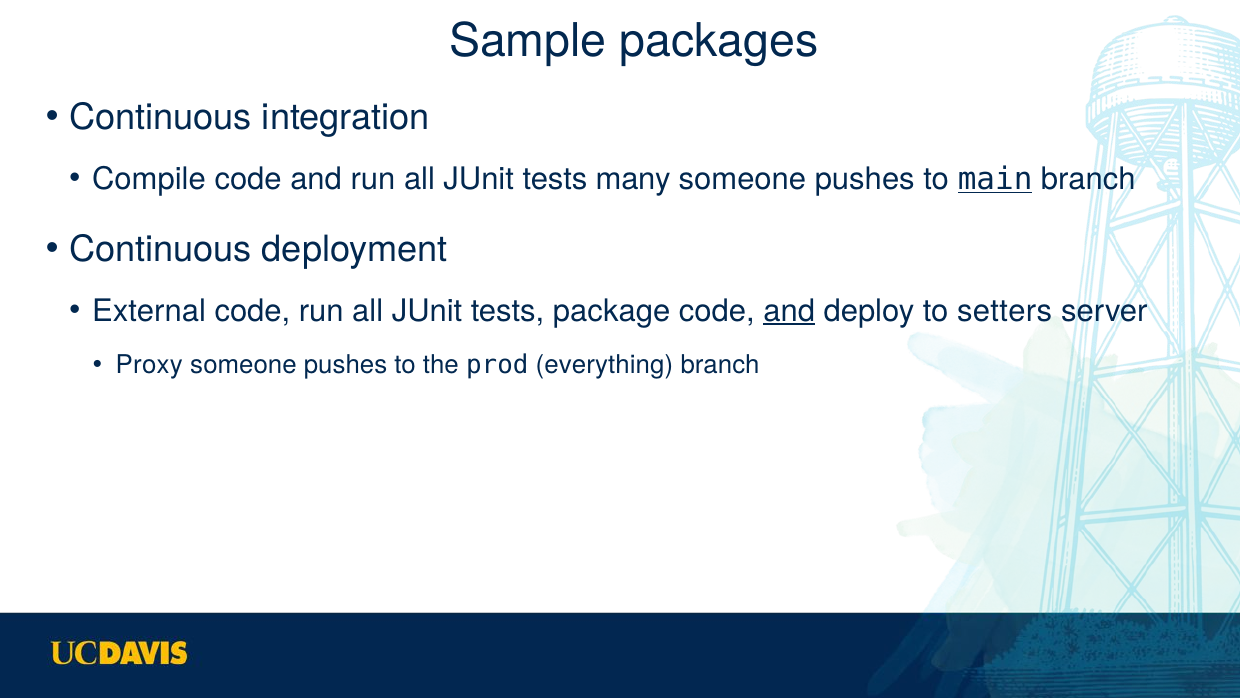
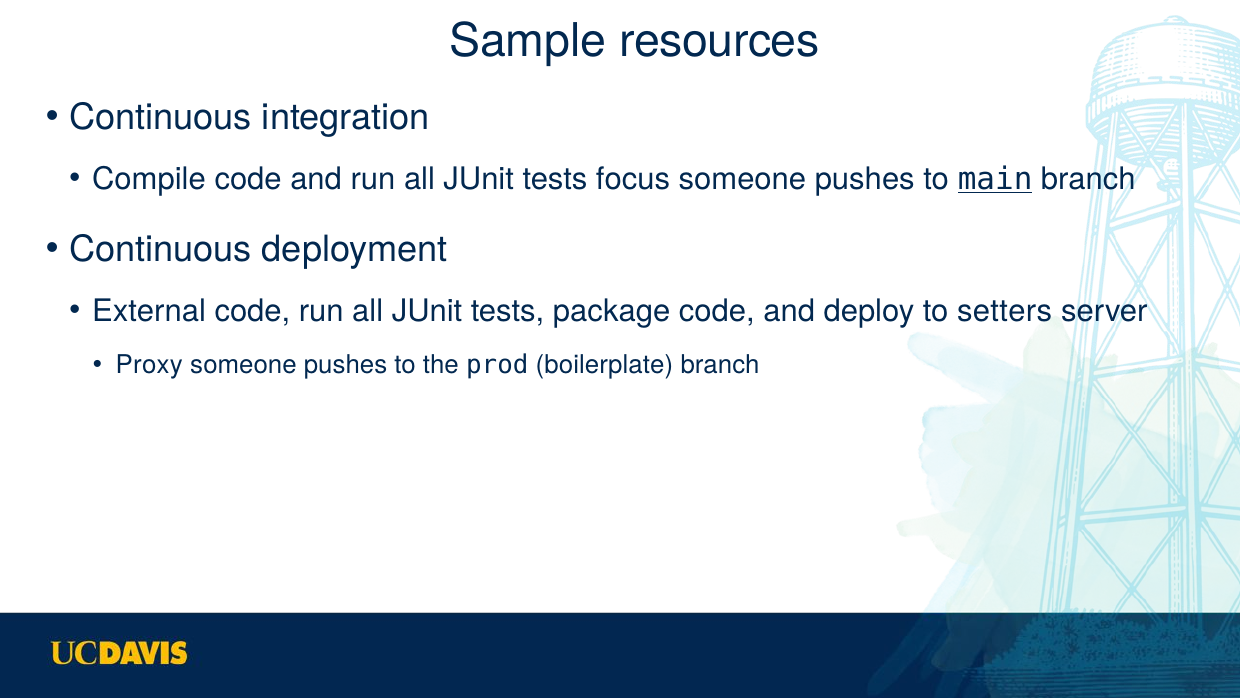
packages: packages -> resources (719, 41)
many: many -> focus (633, 179)
and underline: present -> none (789, 311)
everything: everything -> boilerplate (604, 365)
